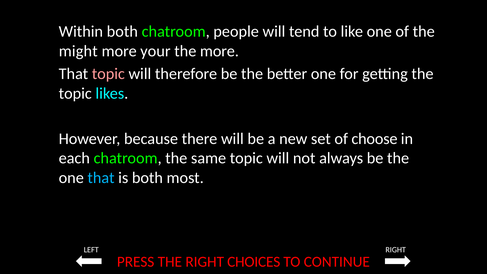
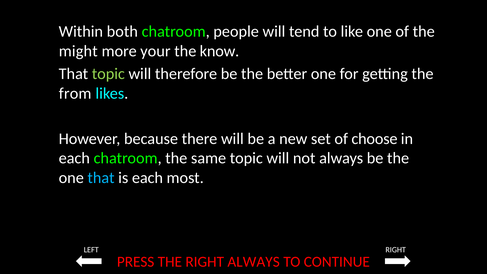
the more: more -> know (219, 51)
topic colour: pink -> light green (108, 74)
topic: topic -> from (75, 93)
is both: both -> each (147, 178)
RIGHT CHOICES: CHOICES -> ALWAYS (254, 262)
